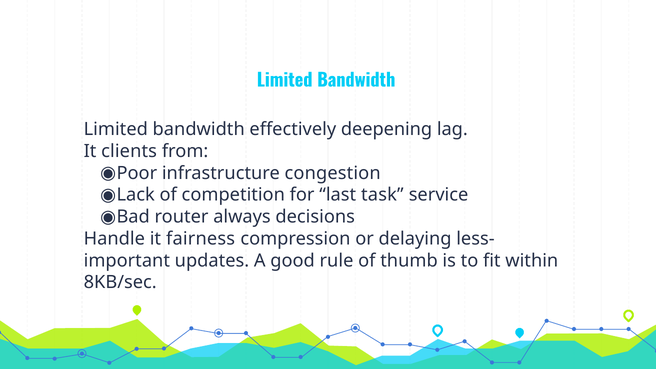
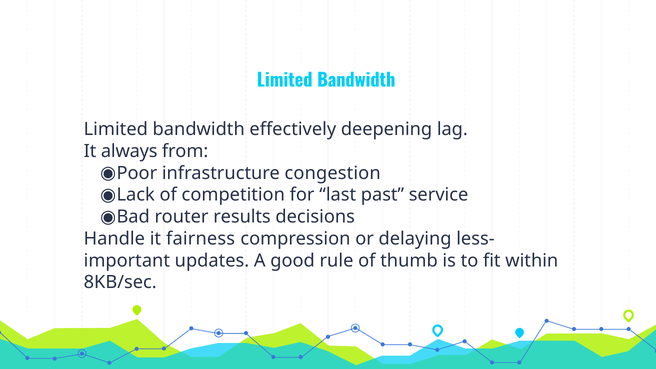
clients: clients -> always (129, 151)
task: task -> past (382, 195)
always: always -> results (242, 217)
